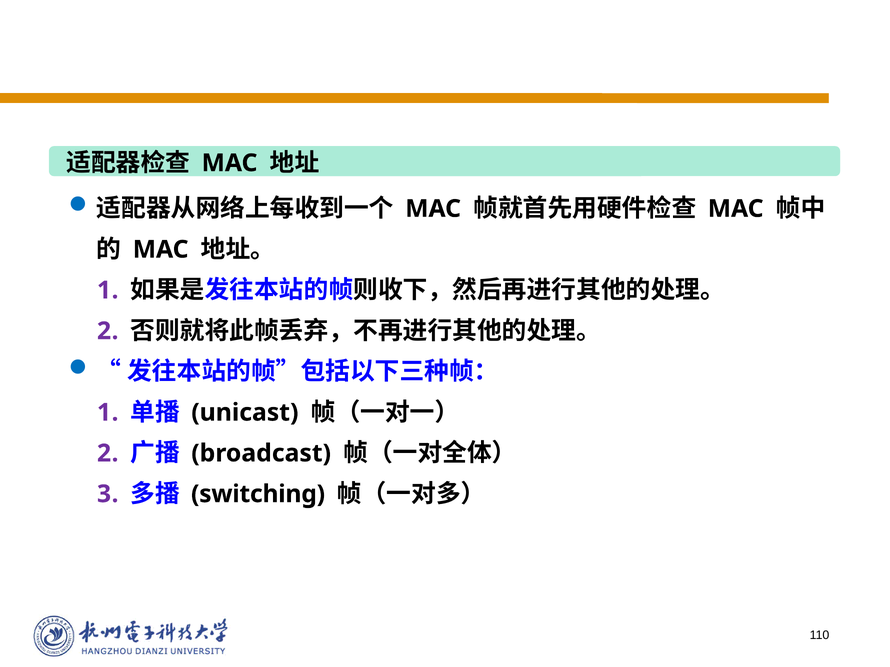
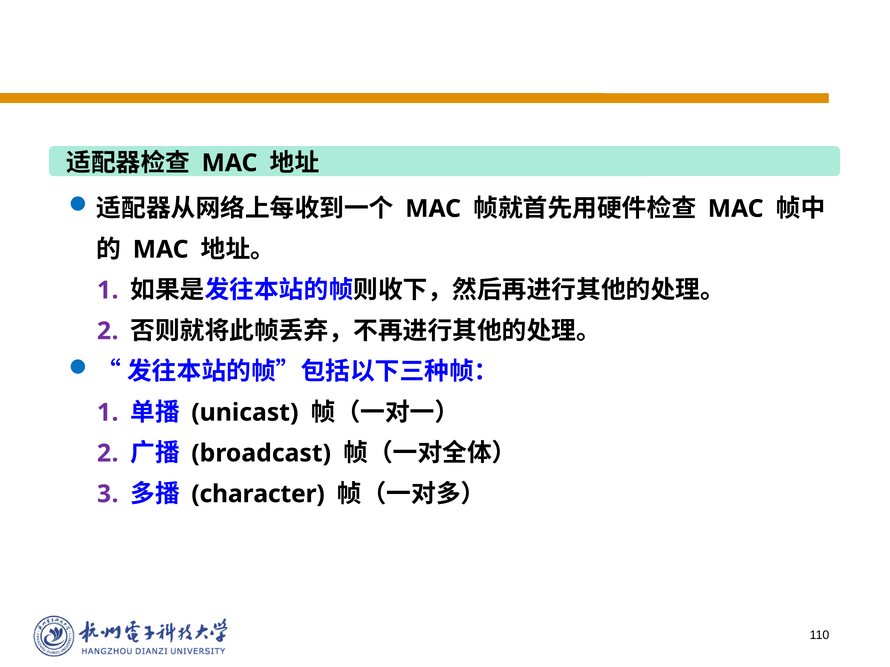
switching: switching -> character (258, 494)
